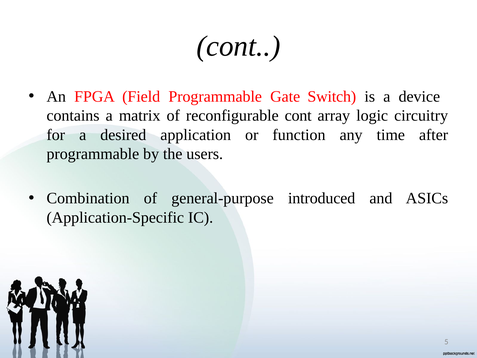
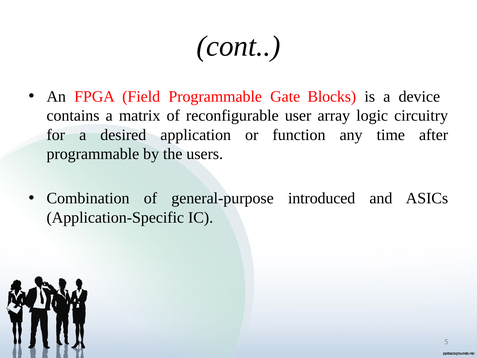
Switch: Switch -> Blocks (332, 97)
reconfigurable cont: cont -> user (298, 116)
